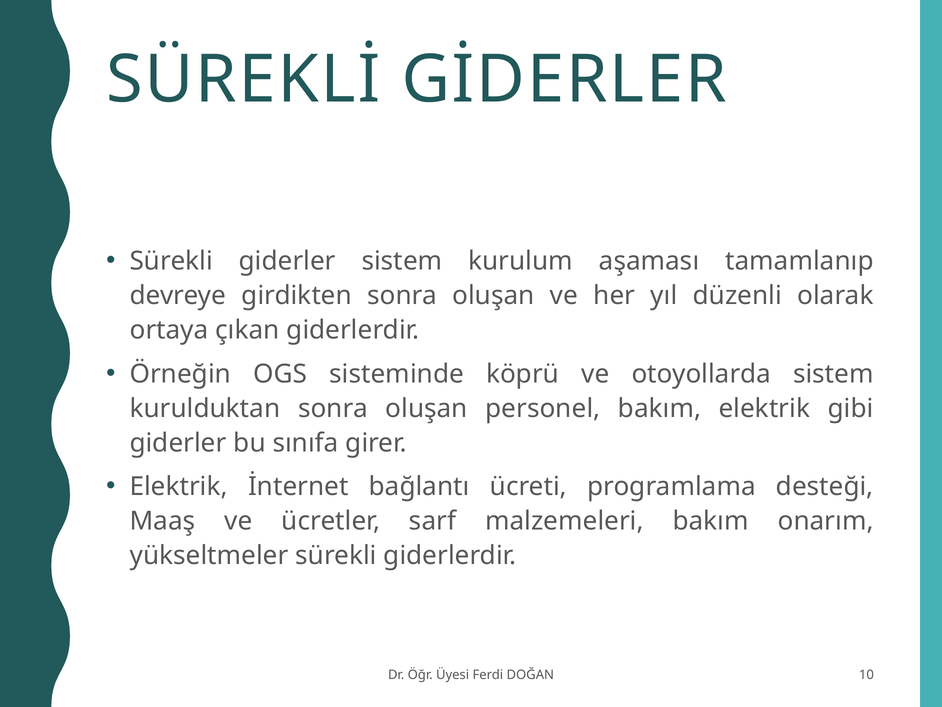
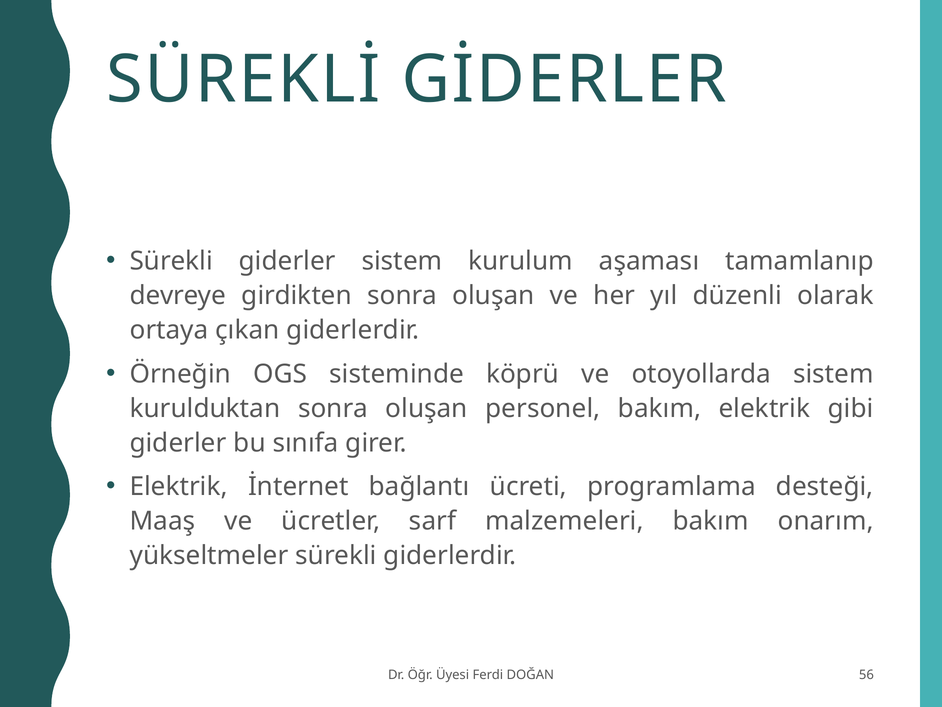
10: 10 -> 56 (866, 675)
